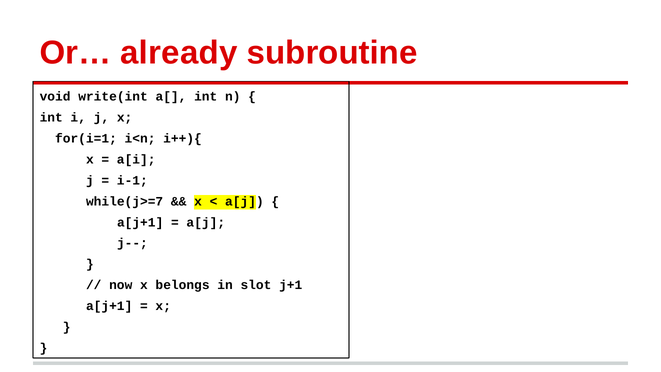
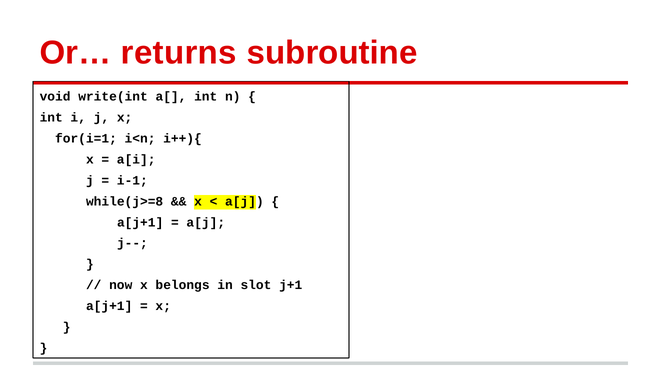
already: already -> returns (179, 53)
while(j>=7: while(j>=7 -> while(j>=8 (125, 201)
